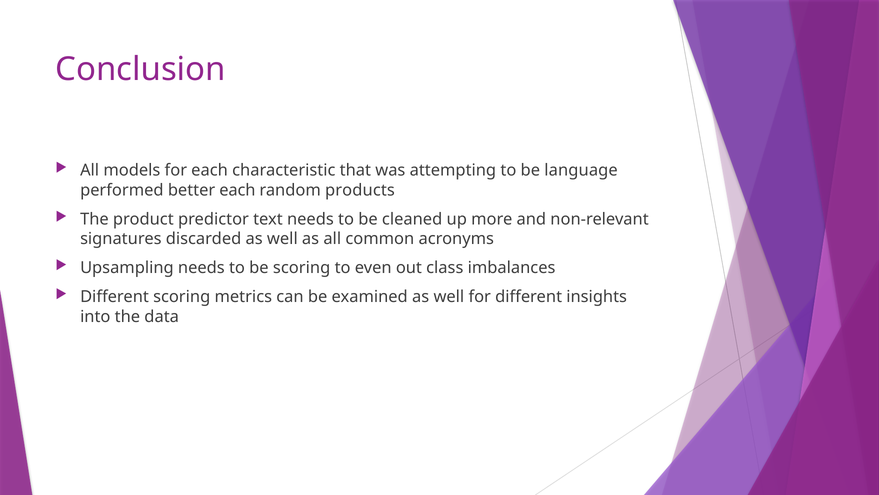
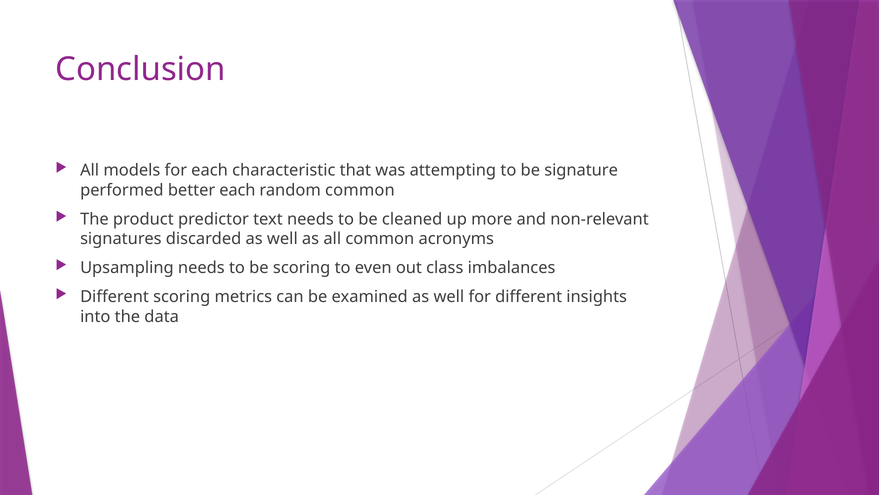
language: language -> signature (581, 170)
random products: products -> common (360, 190)
